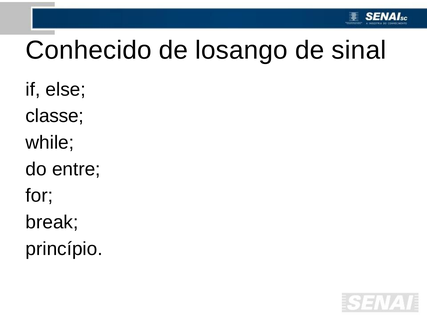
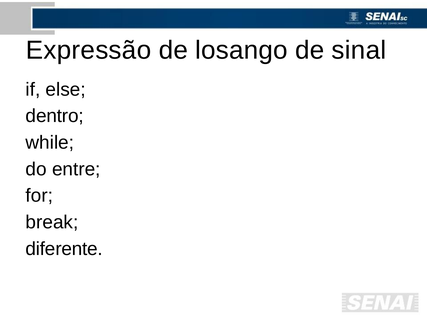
Conhecido: Conhecido -> Expressão (89, 50)
classe: classe -> dentro (55, 116)
princípio: princípio -> diferente (64, 249)
